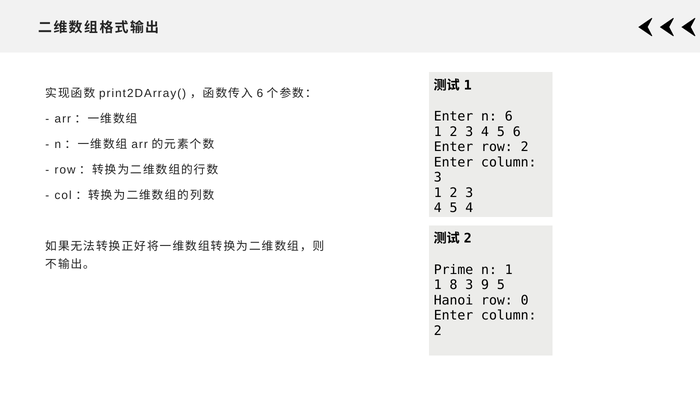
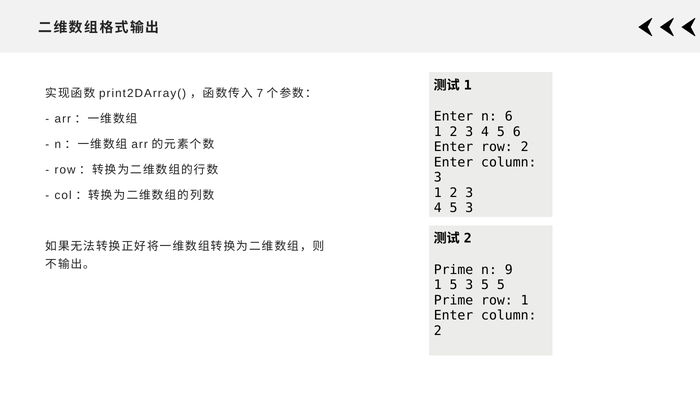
6: 6 -> 7 (260, 93)
4: 4 -> 3 (469, 208)
n 1: 1 -> 9 (509, 270)
1 8: 8 -> 5 (453, 285)
3 9: 9 -> 5 (485, 285)
Hanoi: Hanoi -> Prime (454, 300)
row 0: 0 -> 1 (525, 300)
